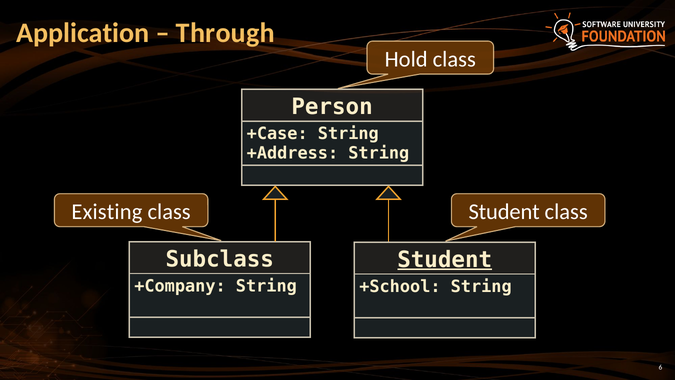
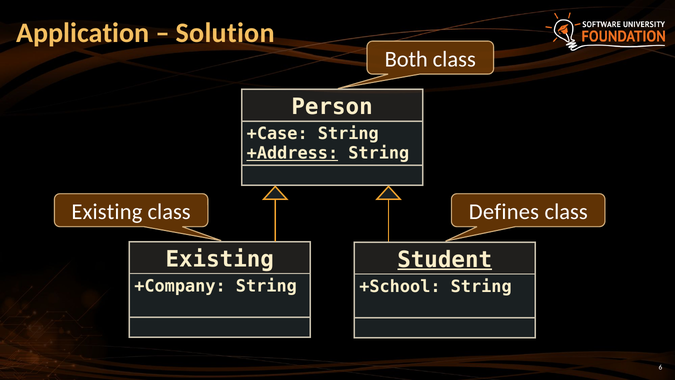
Through: Through -> Solution (225, 33)
Hold: Hold -> Both (406, 59)
+Address underline: none -> present (292, 153)
class Student: Student -> Defines (504, 212)
Subclass: Subclass -> Existing (220, 259)
